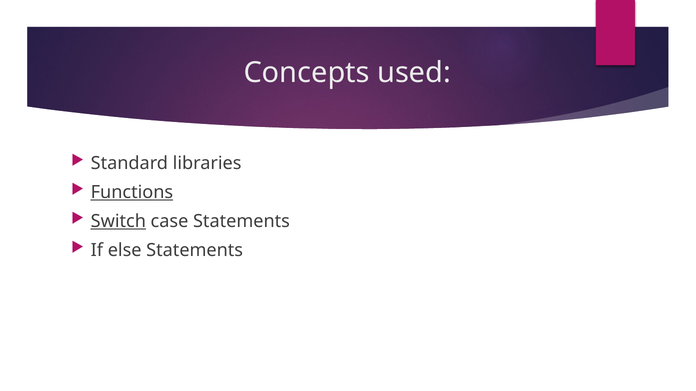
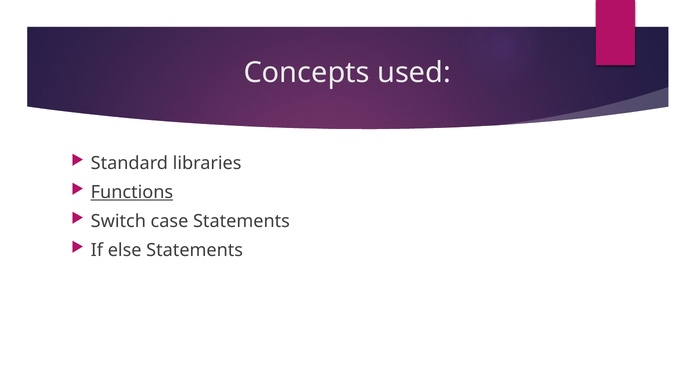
Switch underline: present -> none (118, 221)
